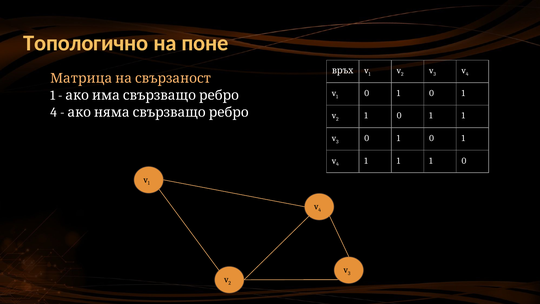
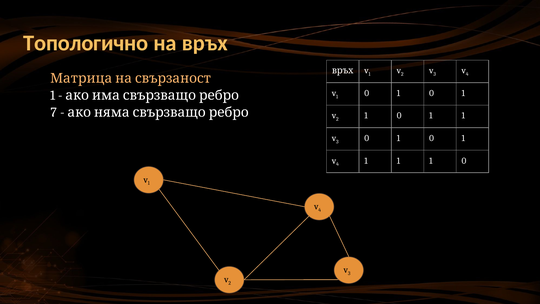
на поне: поне -> връх (205, 43)
4: 4 -> 7 (54, 112)
